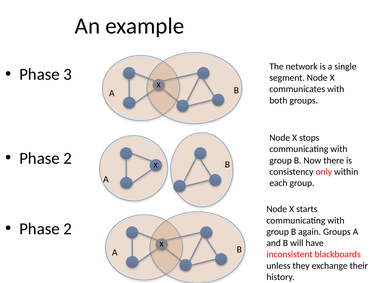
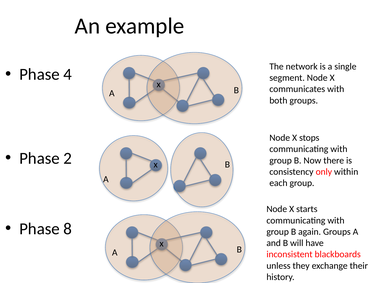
3: 3 -> 4 (68, 74)
2: 2 -> 8 (68, 229)
